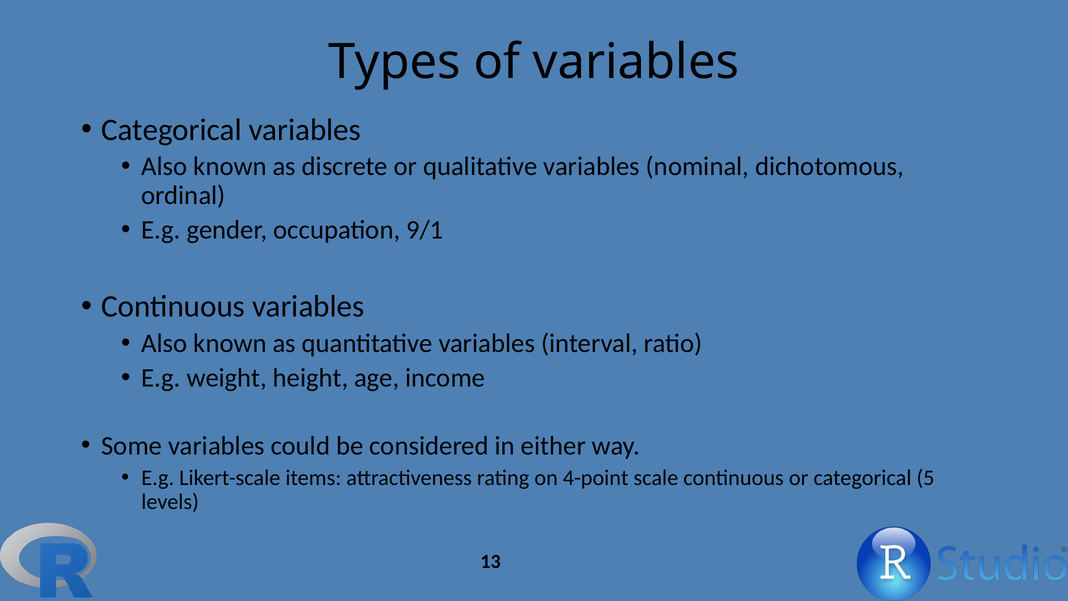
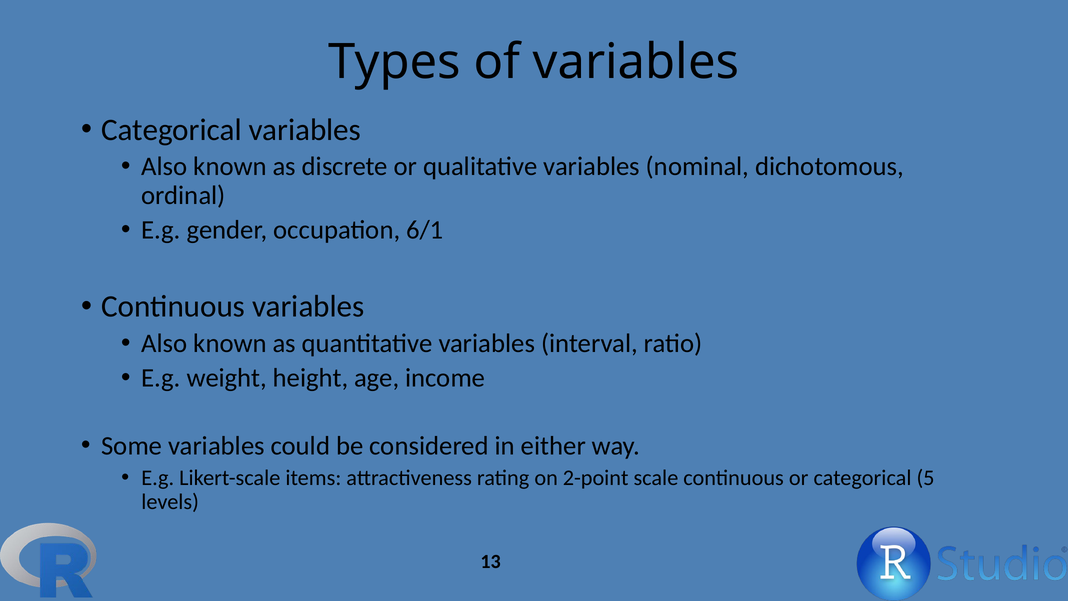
9/1: 9/1 -> 6/1 (425, 230)
4-point: 4-point -> 2-point (596, 478)
